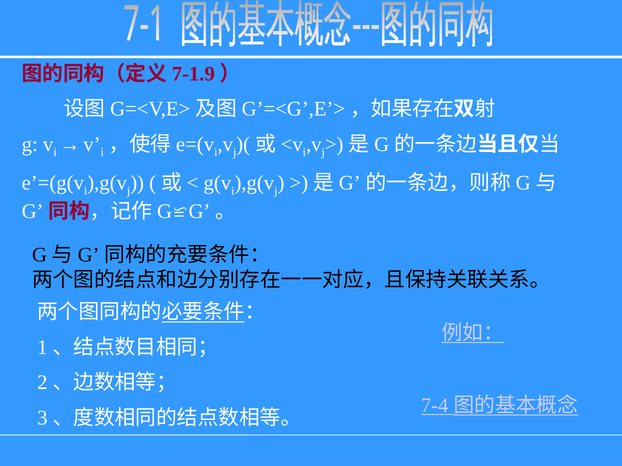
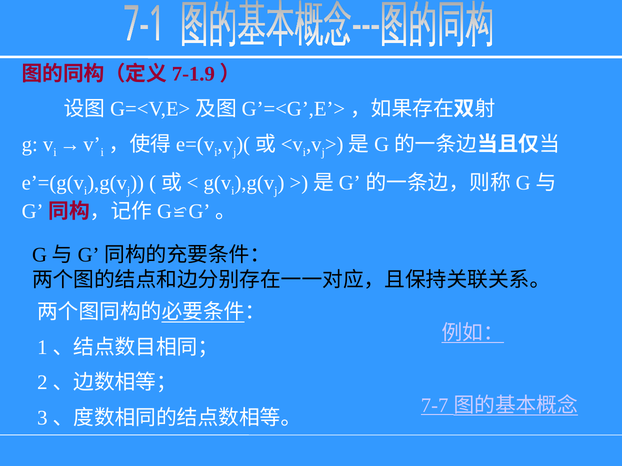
7-4: 7-4 -> 7-7 (435, 406)
